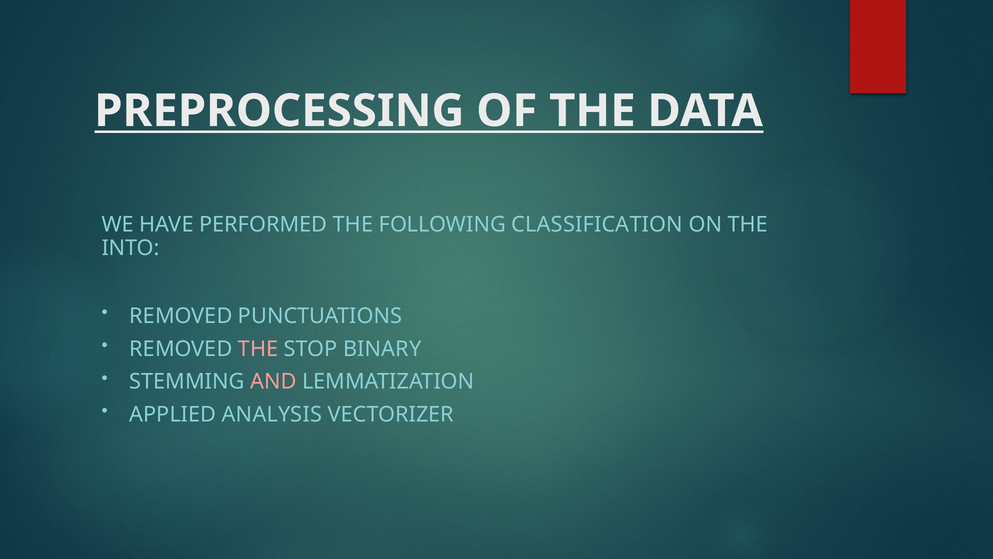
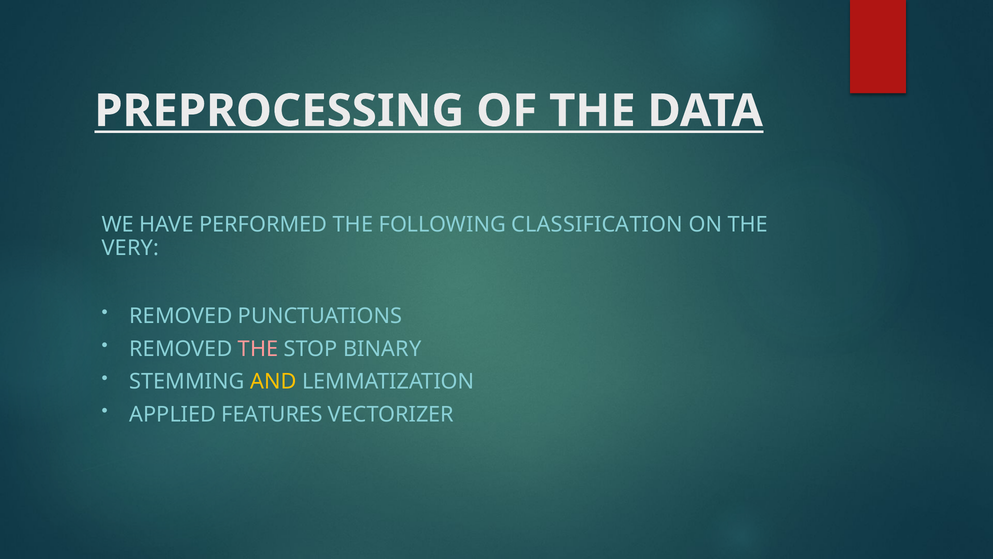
INTO: INTO -> VERY (130, 248)
AND colour: pink -> yellow (273, 381)
ANALYSIS: ANALYSIS -> FEATURES (272, 414)
